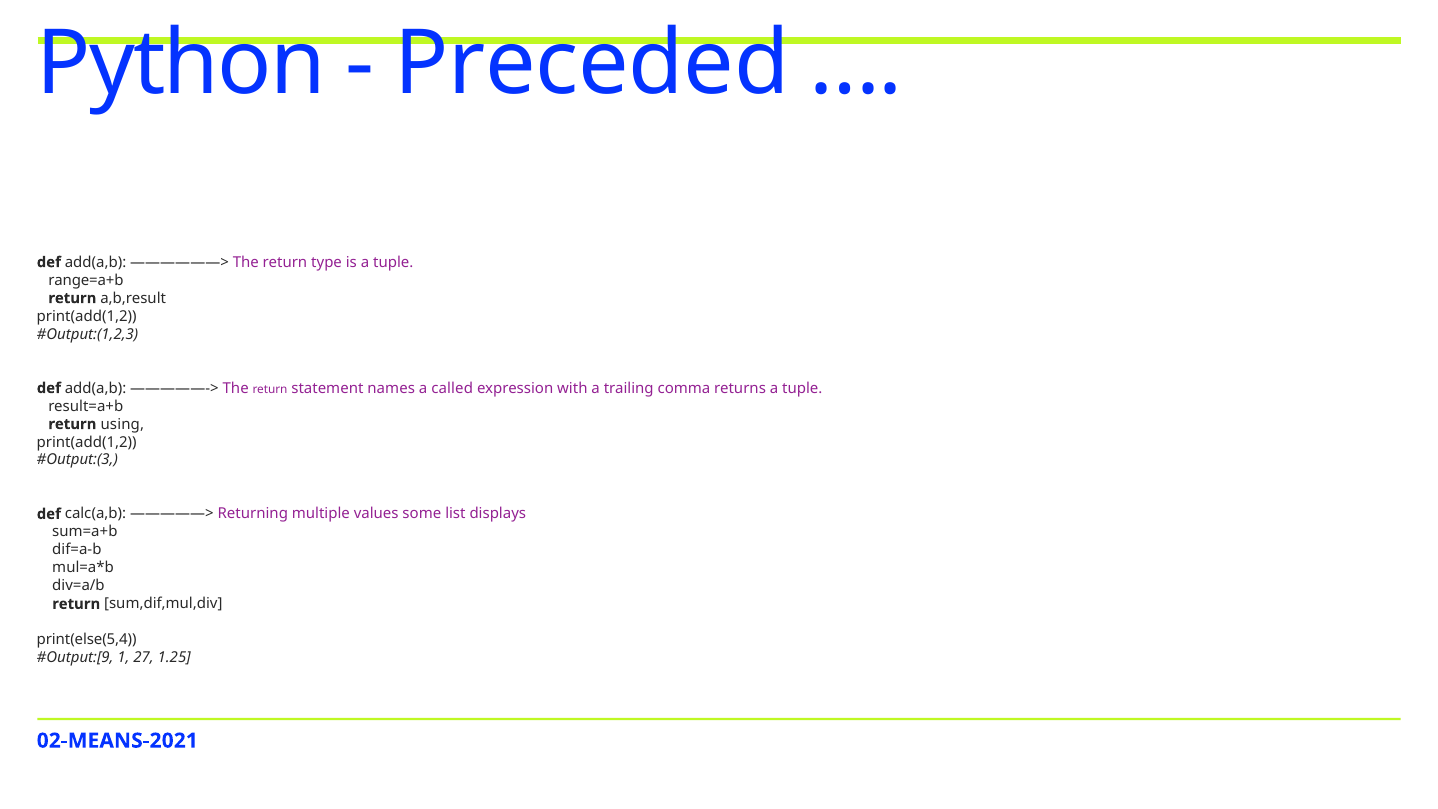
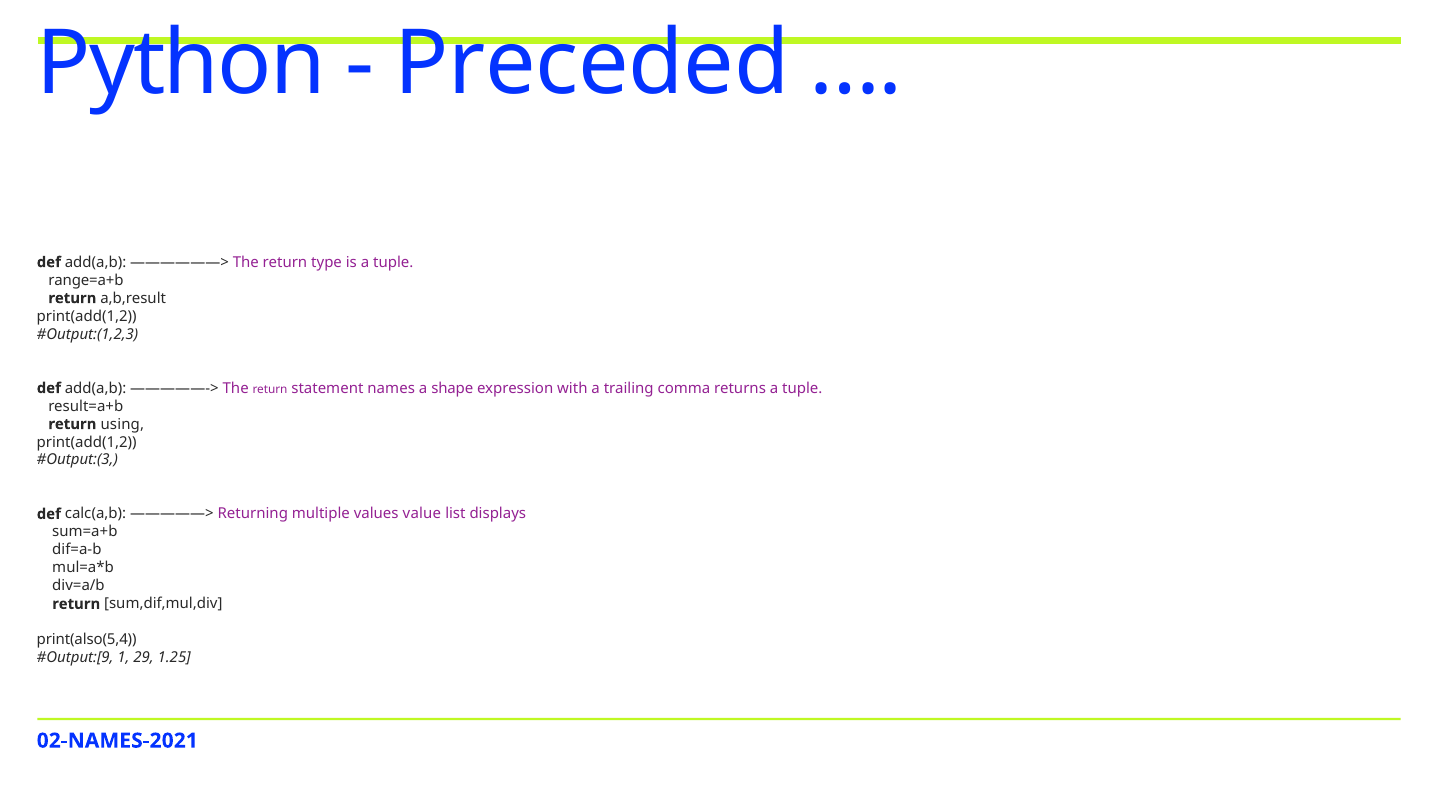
called: called -> shape (452, 388)
some: some -> value (422, 514)
print(else(5,4: print(else(5,4 -> print(also(5,4 (87, 640)
27: 27 -> 29 (144, 658)
02-MEANS-2021: 02-MEANS-2021 -> 02-NAMES-2021 (117, 741)
